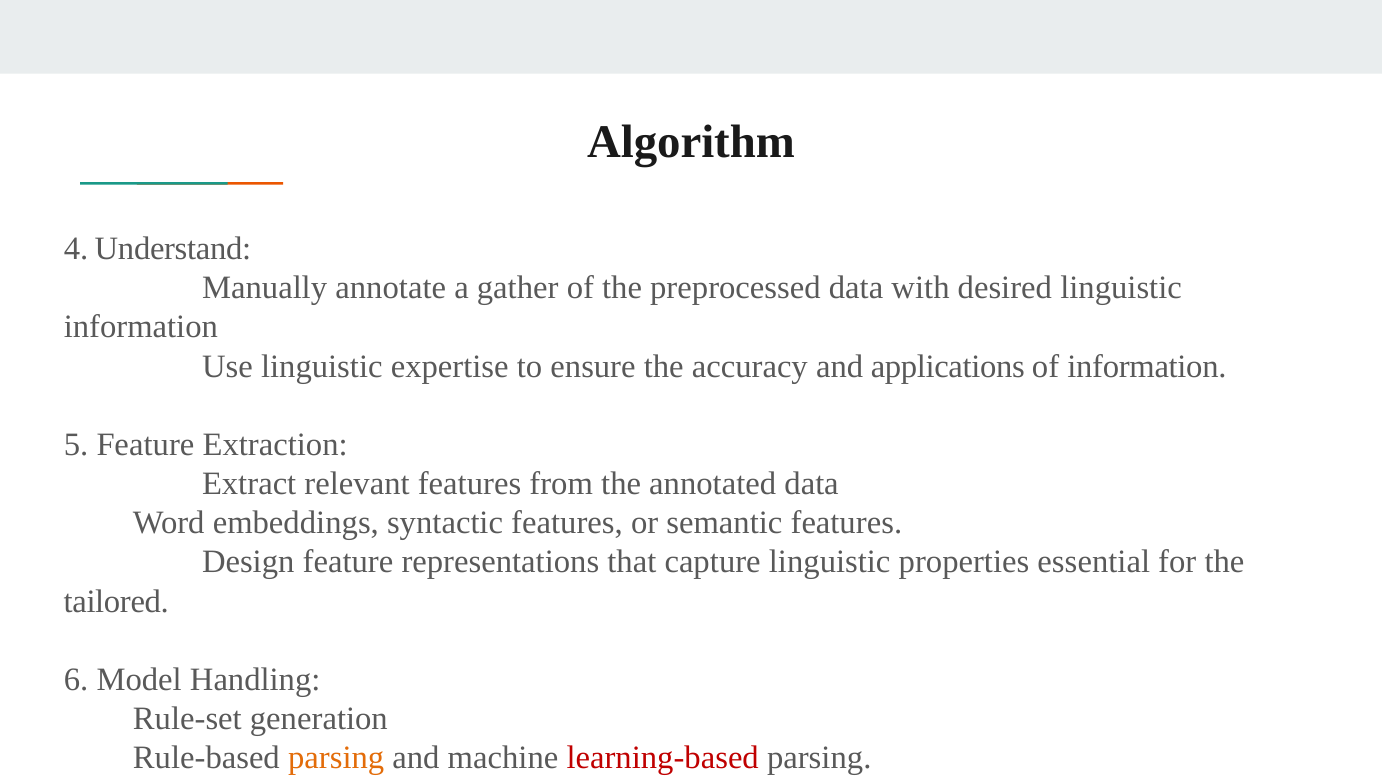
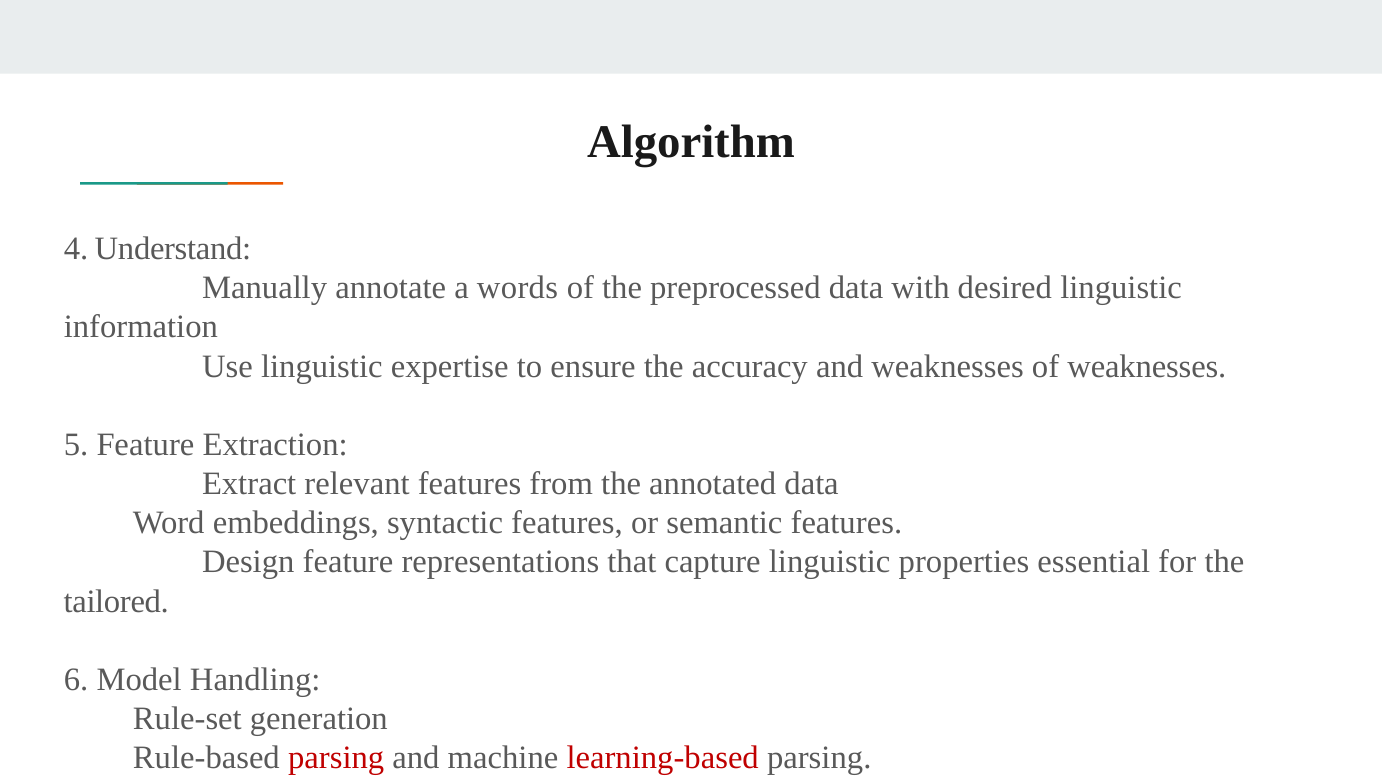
gather: gather -> words (518, 288)
and applications: applications -> weaknesses (948, 367)
of information: information -> weaknesses (1147, 367)
parsing colour: orange -> red (336, 758)
